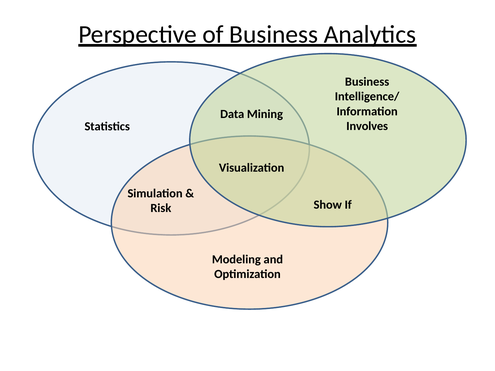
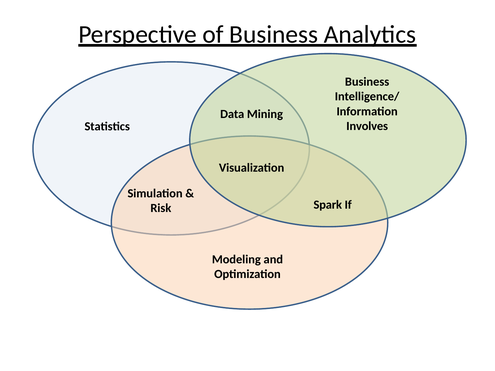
Show: Show -> Spark (328, 205)
